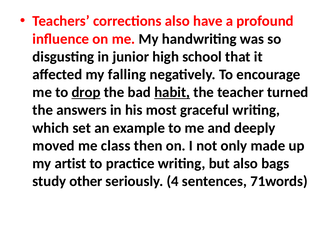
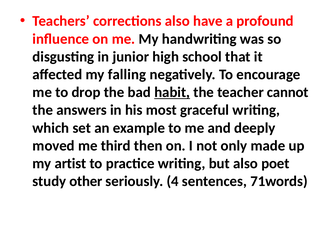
drop underline: present -> none (86, 92)
turned: turned -> cannot (288, 92)
class: class -> third (116, 146)
bags: bags -> poet (275, 163)
